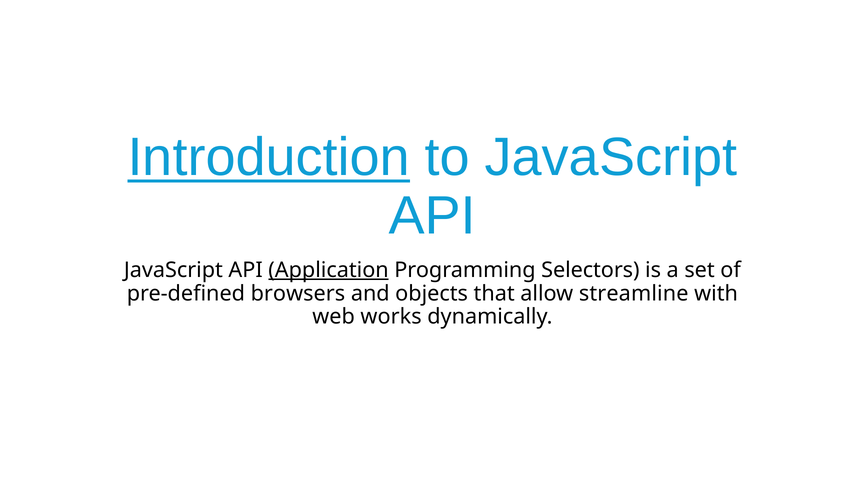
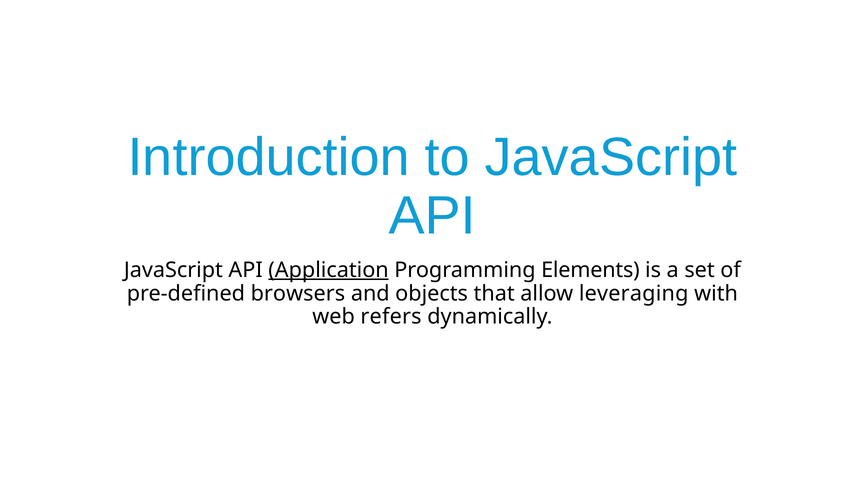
Introduction underline: present -> none (269, 158)
Selectors: Selectors -> Elements (590, 270)
streamline: streamline -> leveraging (634, 294)
works: works -> refers (391, 317)
